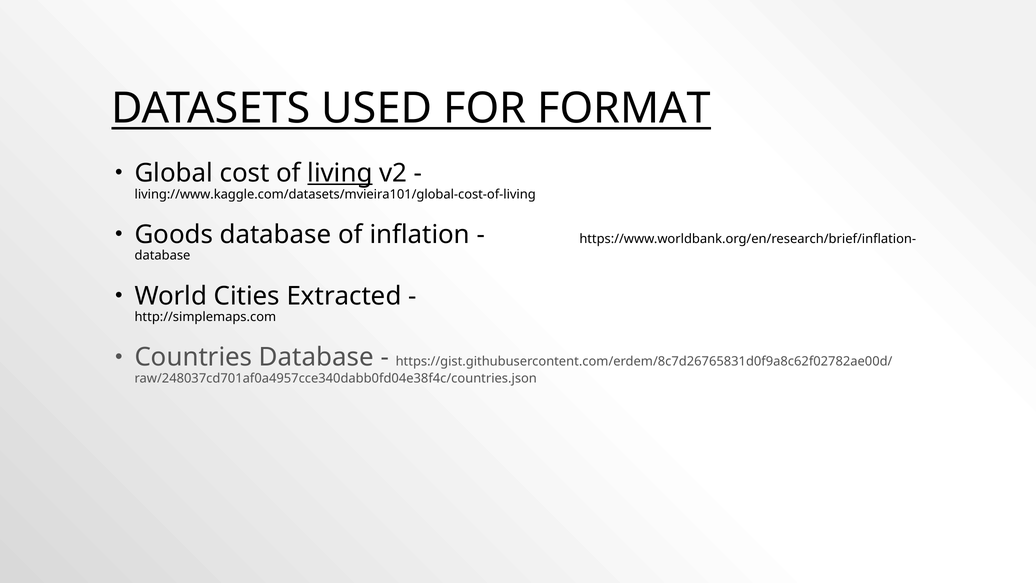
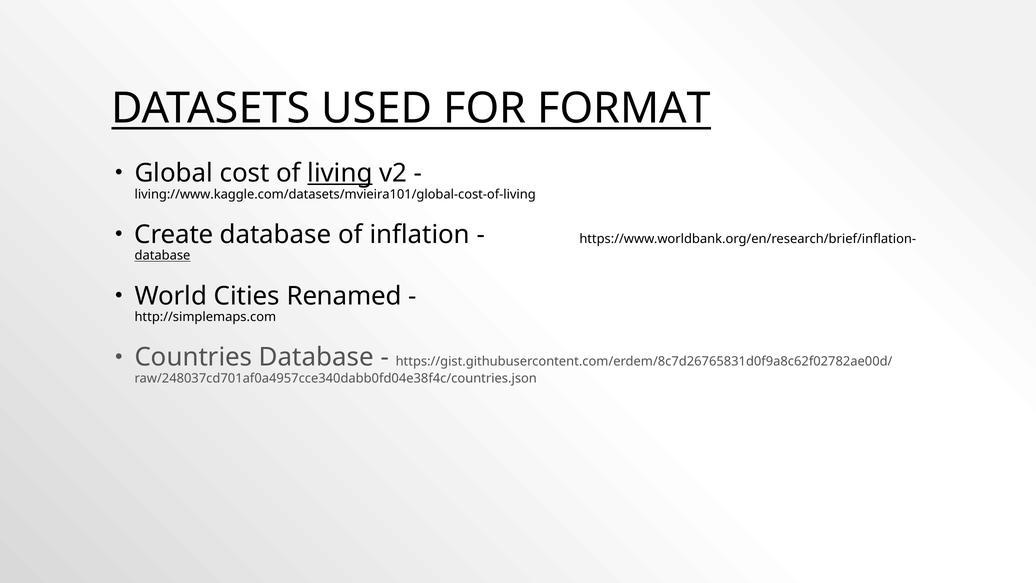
Goods: Goods -> Create (174, 235)
database underline: none -> present (162, 256)
Extracted: Extracted -> Renamed (344, 296)
